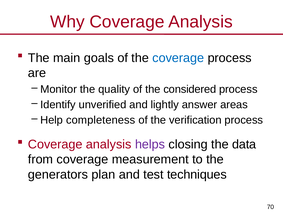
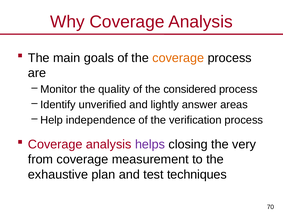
coverage colour: blue -> orange (178, 58)
completeness: completeness -> independence (101, 120)
data: data -> very (244, 145)
generators: generators -> exhaustive (58, 175)
